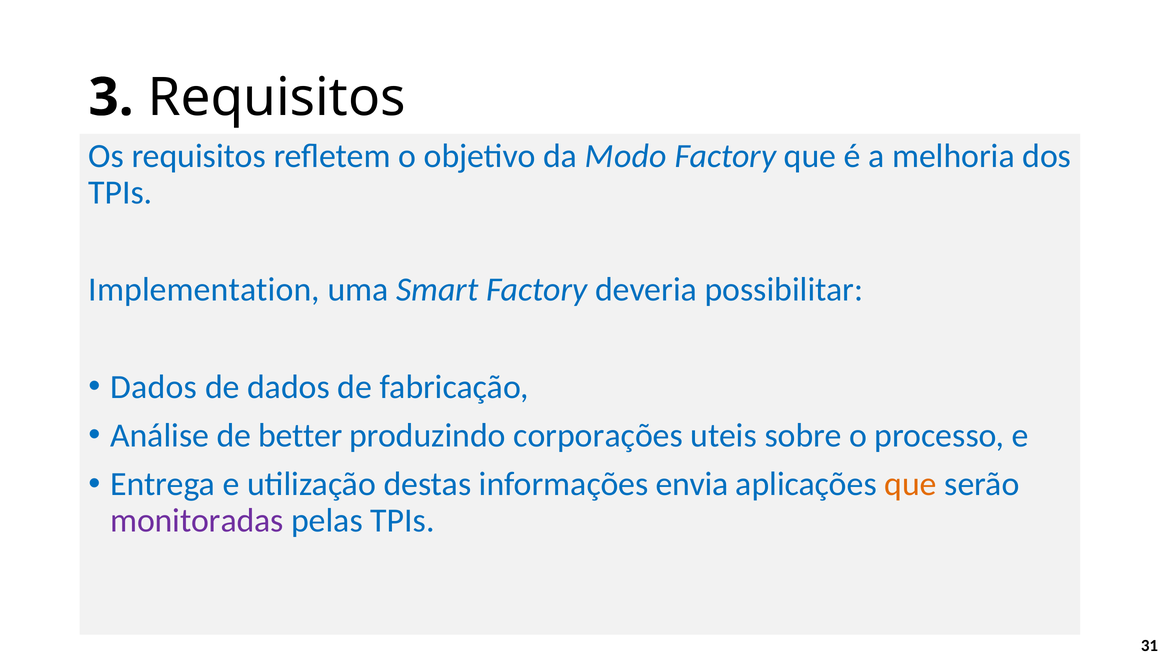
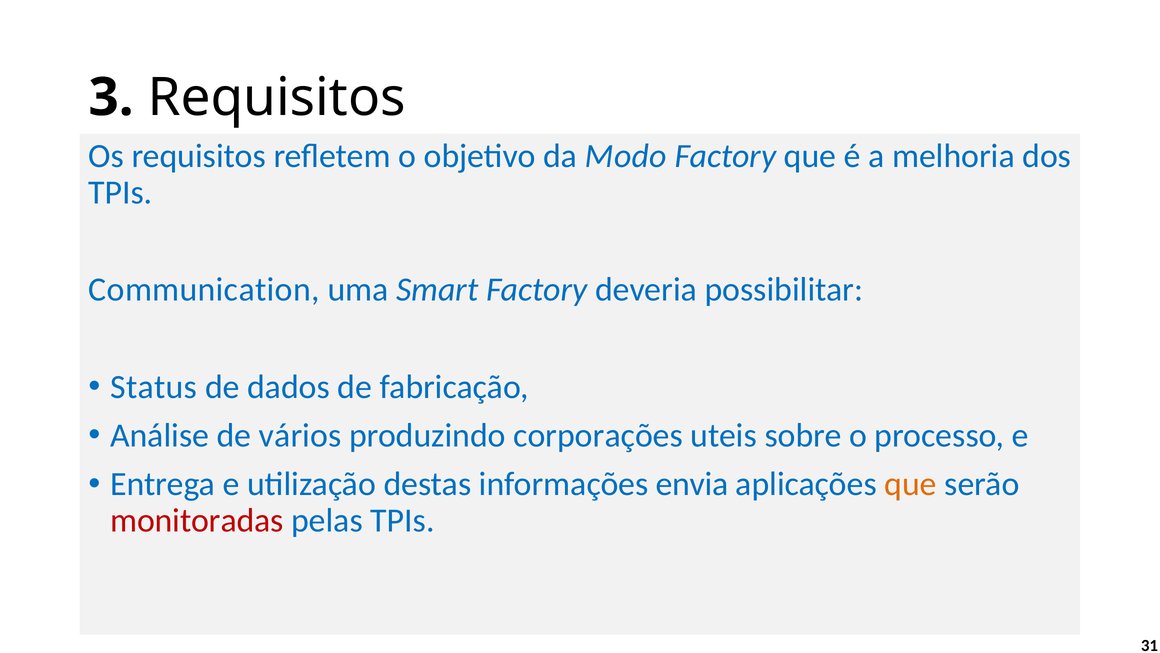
Implementation: Implementation -> Communication (204, 290)
Dados: Dados -> Status (154, 387)
better: better -> vários (300, 435)
monitoradas colour: purple -> red (197, 520)
